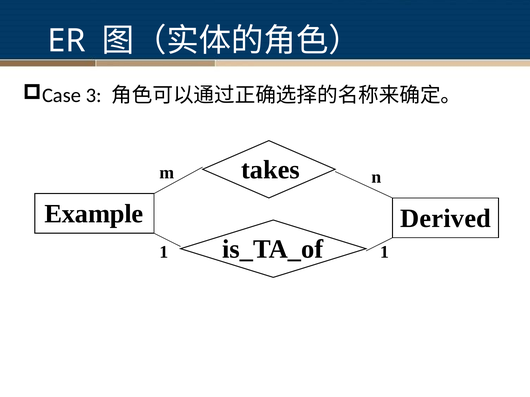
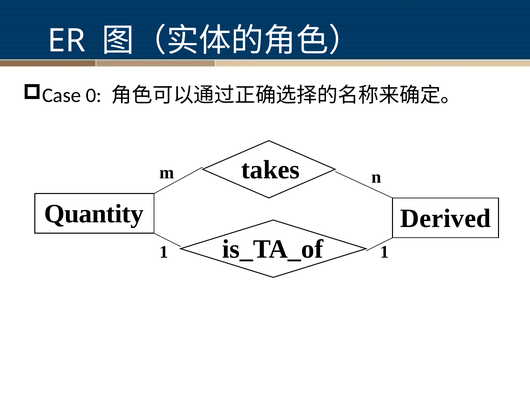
3: 3 -> 0 (94, 96)
Example: Example -> Quantity (94, 214)
